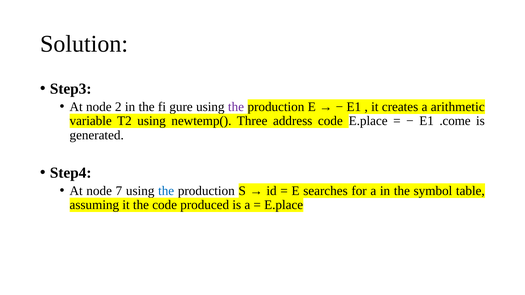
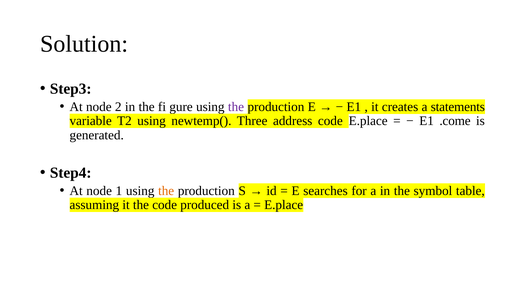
arithmetic: arithmetic -> statements (458, 107)
7: 7 -> 1 (119, 191)
the colour: blue -> orange (166, 191)
